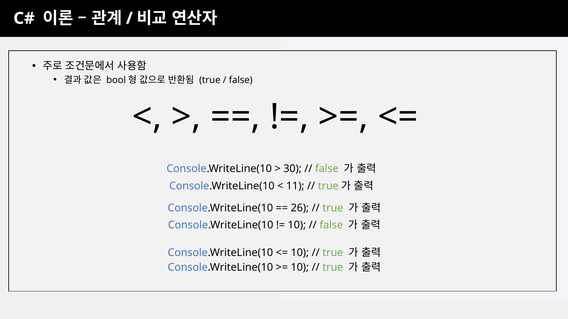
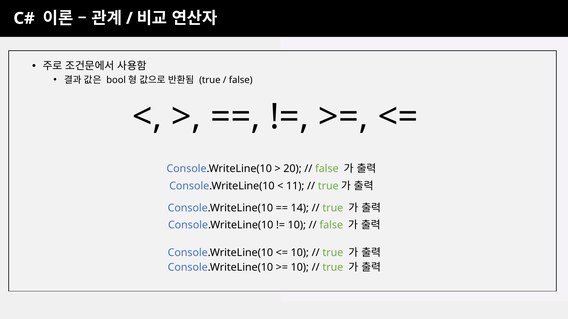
30: 30 -> 20 (293, 169)
26: 26 -> 14 (300, 208)
